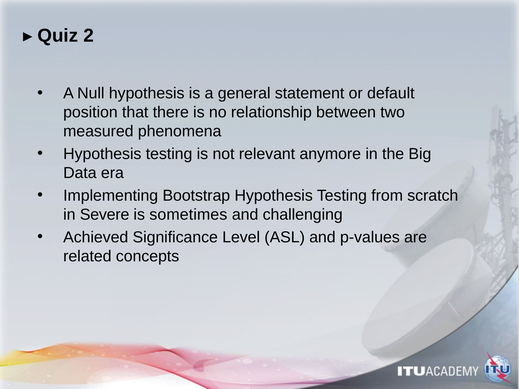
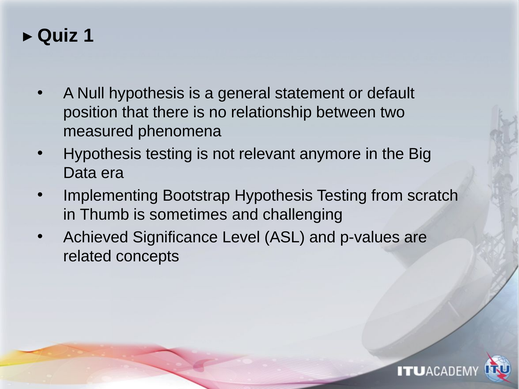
2: 2 -> 1 (89, 36)
Severe: Severe -> Thumb (105, 215)
